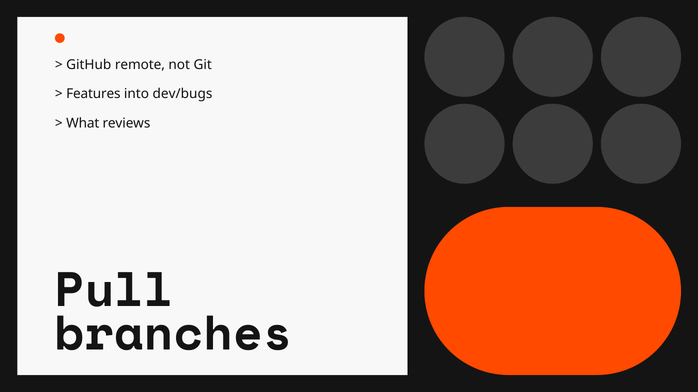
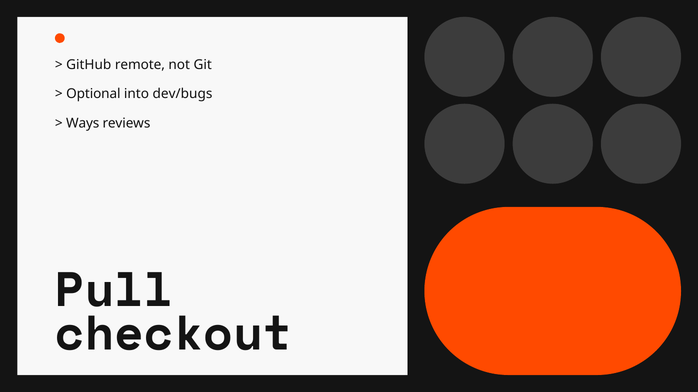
Features: Features -> Optional (93, 94)
What: What -> Ways (83, 123)
branches: branches -> checkout (174, 335)
